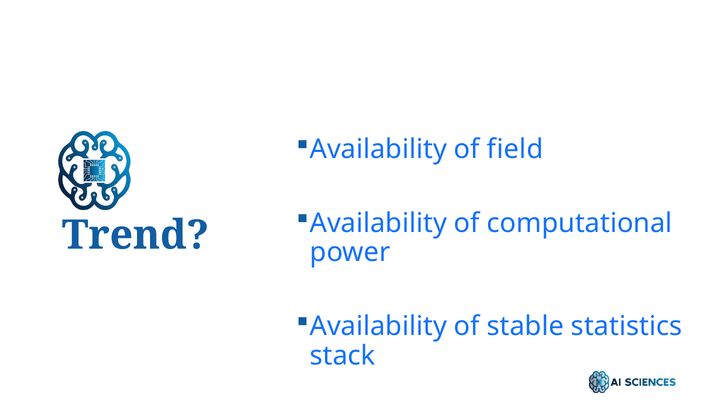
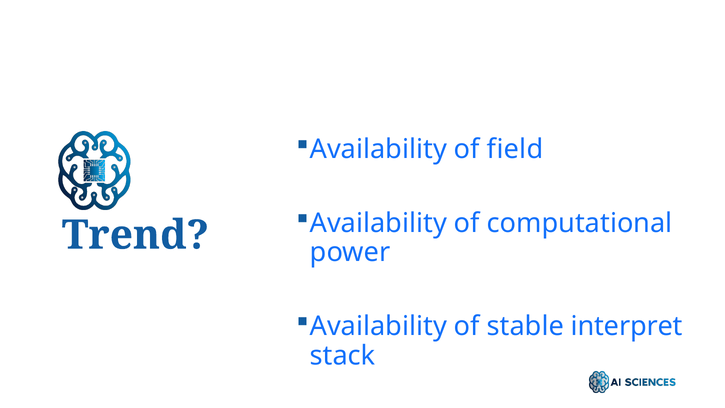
statistics: statistics -> interpret (627, 326)
